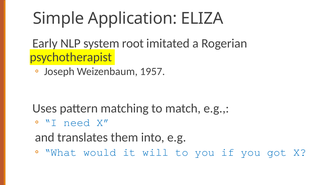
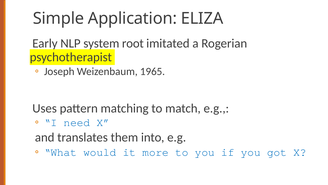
1957: 1957 -> 1965 (153, 71)
will: will -> more (156, 152)
